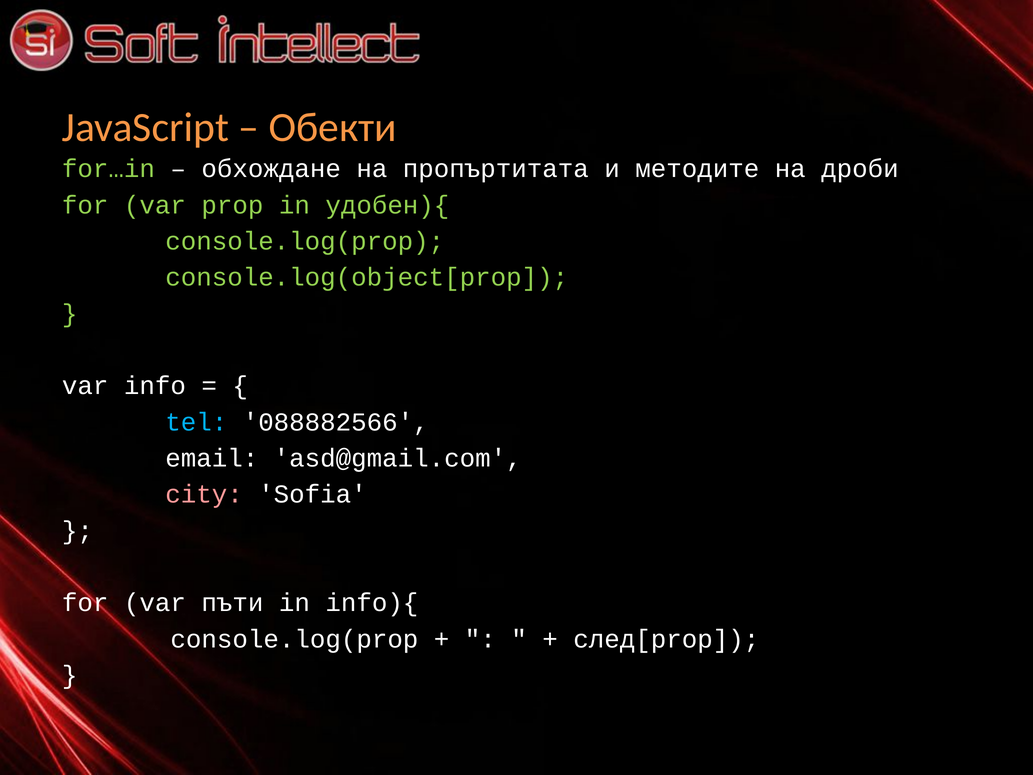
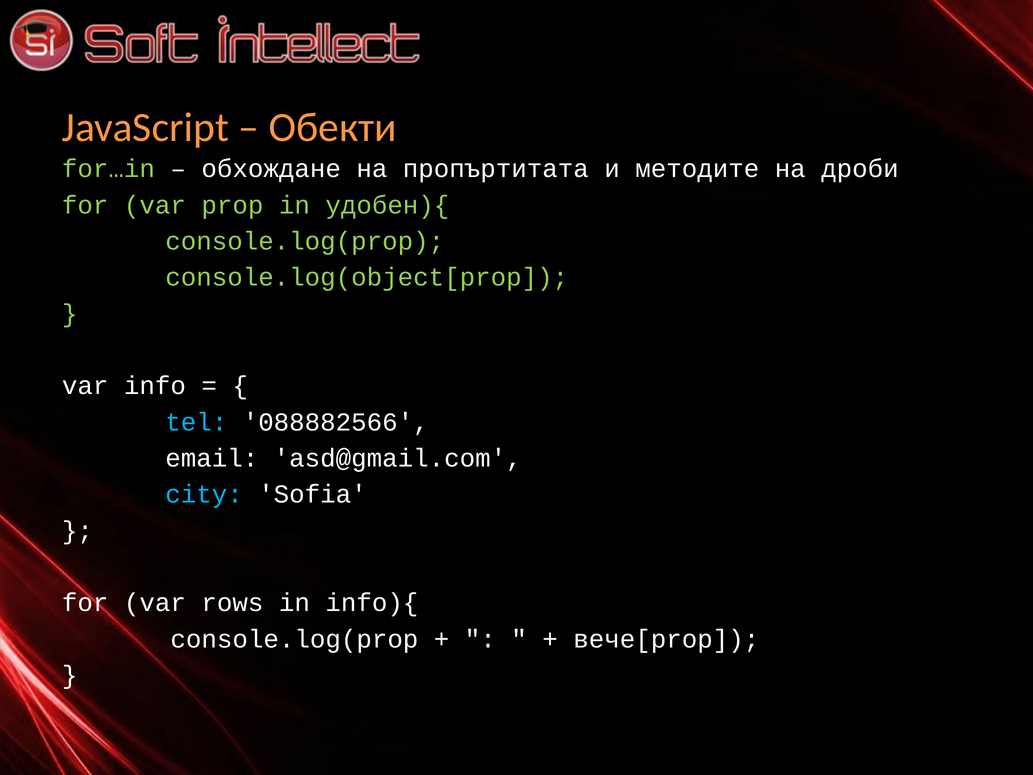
city colour: pink -> light blue (204, 494)
пъти: пъти -> rows (232, 603)
след[prop: след[prop -> вече[prop (666, 639)
